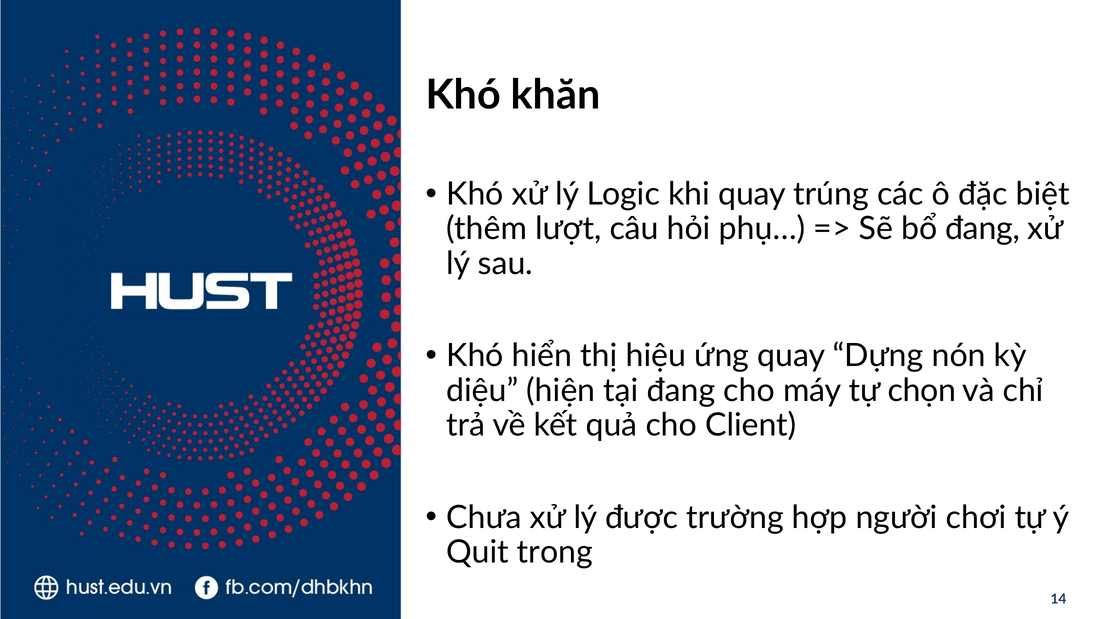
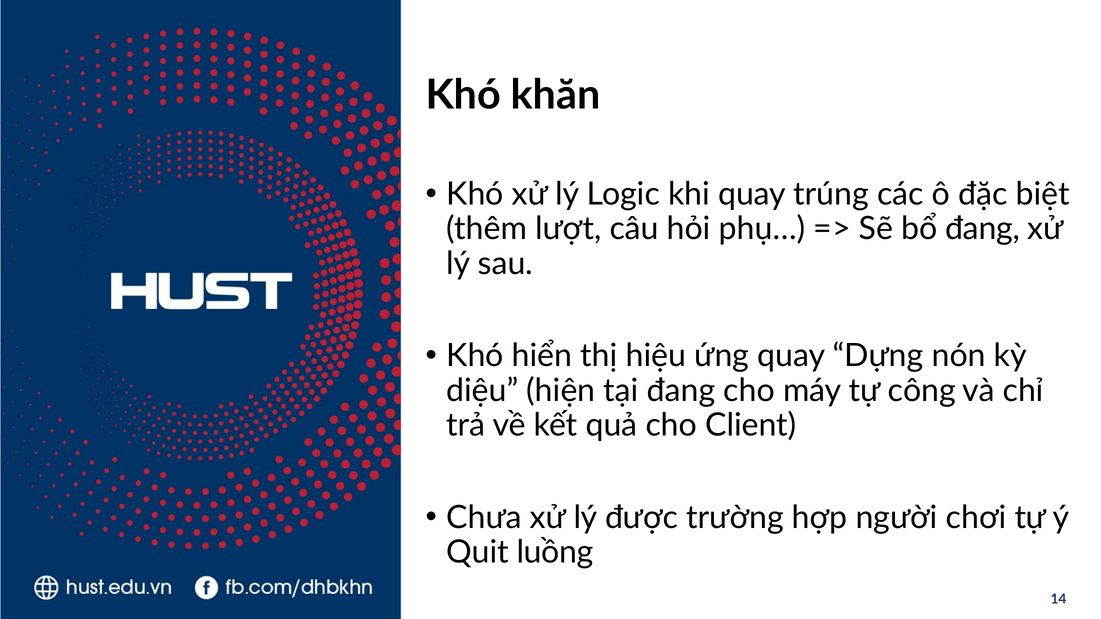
chọn: chọn -> công (922, 391)
trong: trong -> luồng (555, 552)
